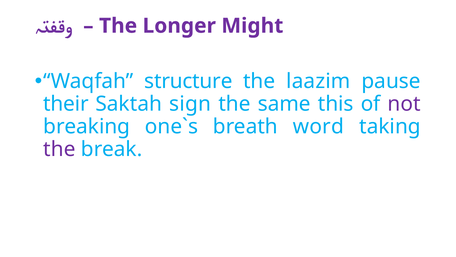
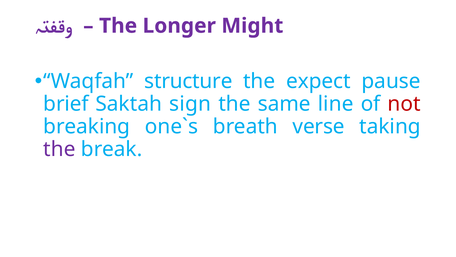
laazim: laazim -> expect (318, 81)
their: their -> brief (66, 104)
this: this -> line (336, 104)
not colour: purple -> red (404, 104)
word: word -> verse (319, 126)
